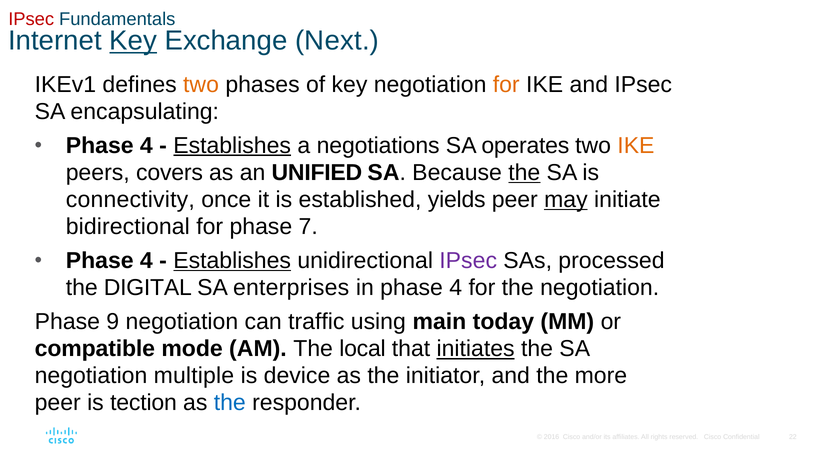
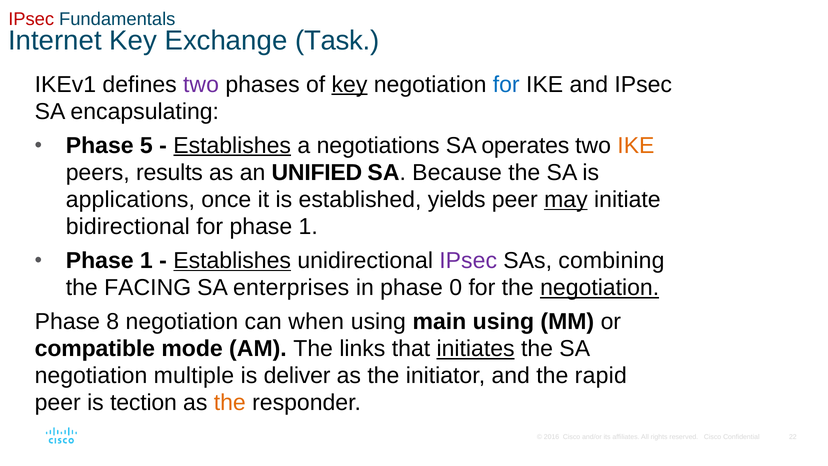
Key underline: present -> none (133, 41)
Next: Next -> Task (337, 41)
two colour: orange -> purple (201, 84)
key underline: none -> present (350, 84)
for colour: orange -> blue (506, 84)
4: 4 -> 5 (146, 145)
covers: covers -> results (169, 172)
the underline: present -> none (524, 172)
connectivity: connectivity -> applications (130, 200)
for phase 7: 7 -> 1 (308, 227)
4: 4 -> 1 (146, 260)
processed: processed -> combining (611, 260)
DIGITAL: DIGITAL -> FACING (148, 288)
in phase 4: 4 -> 0 (456, 288)
negotiation underline: none -> present (600, 288)
9: 9 -> 8 (113, 321)
traffic: traffic -> when (316, 321)
main today: today -> using (503, 321)
local: local -> links (362, 349)
device: device -> deliver (297, 376)
more: more -> rapid (601, 376)
the colour: blue -> orange (230, 403)
